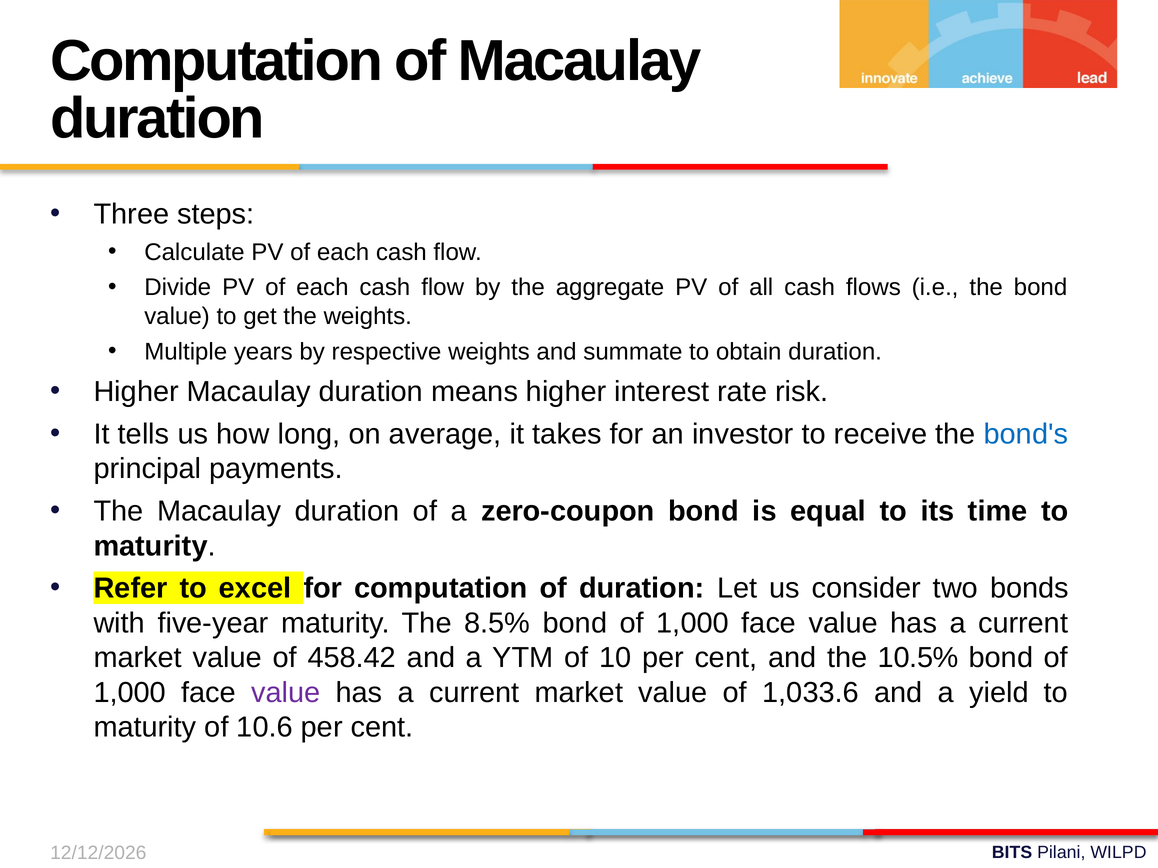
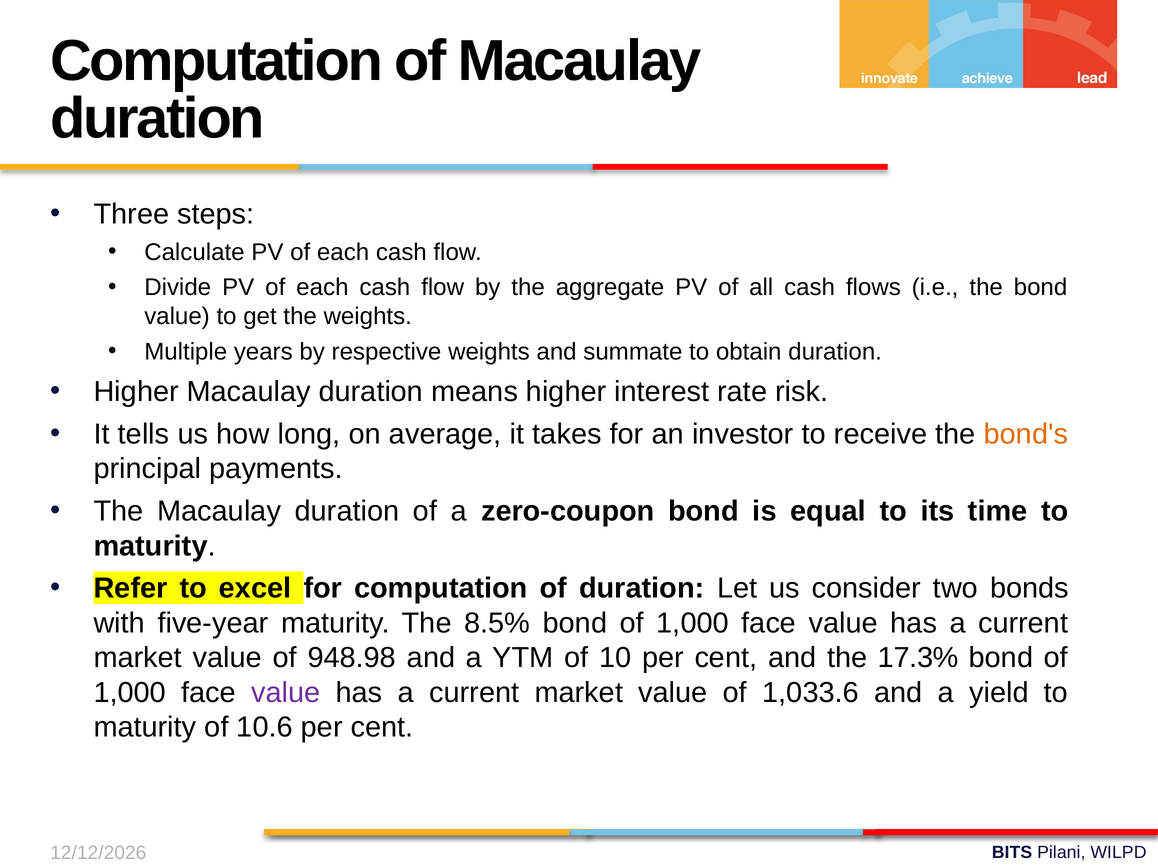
bond's colour: blue -> orange (1026, 434)
458.42: 458.42 -> 948.98 (352, 658)
10.5%: 10.5% -> 17.3% (918, 658)
